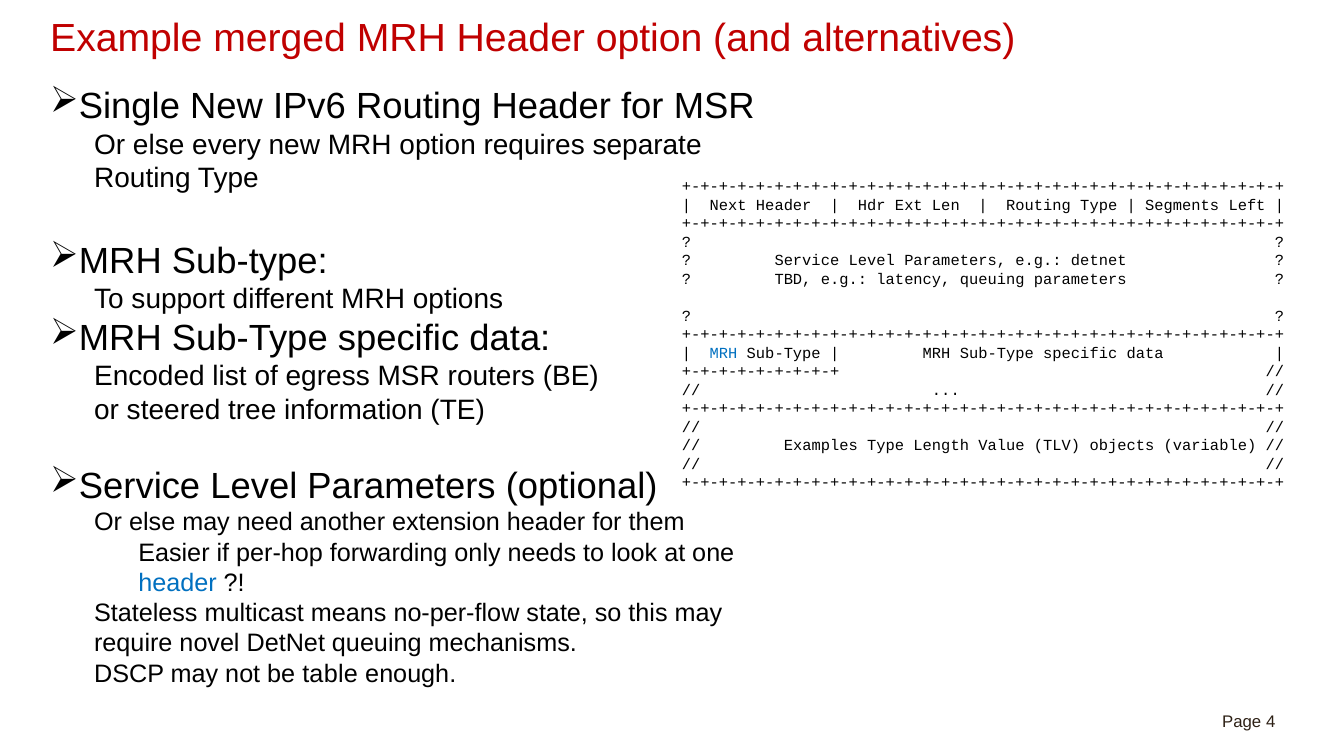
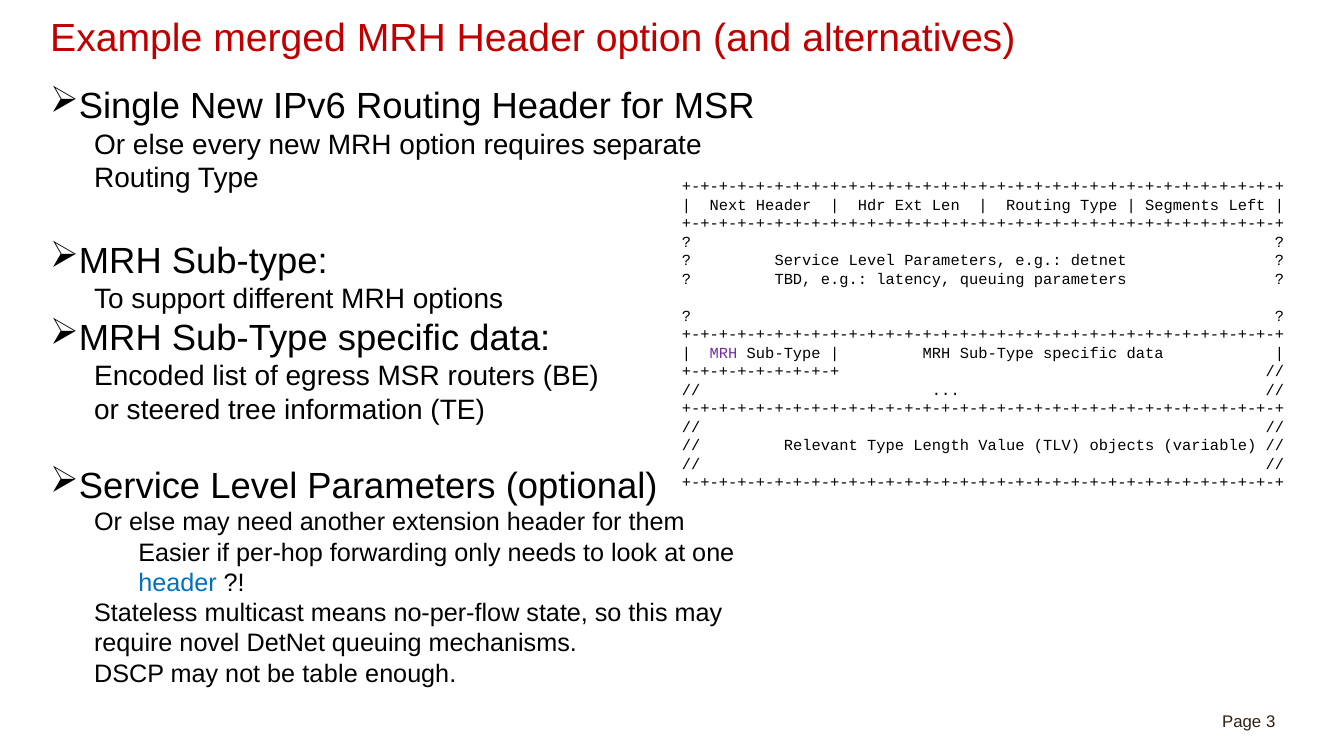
MRH colour: blue -> purple (723, 353)
Examples: Examples -> Relevant (821, 446)
4: 4 -> 3 (1271, 722)
